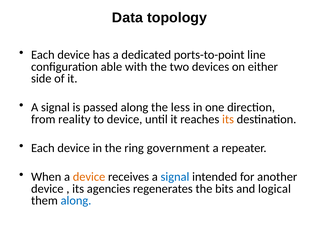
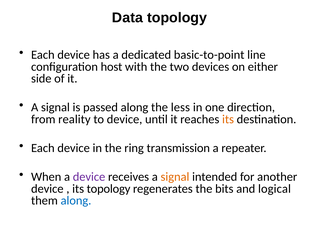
ports-to-point: ports-to-point -> basic-to-point (209, 55)
able: able -> host (111, 67)
government: government -> transmission (178, 148)
device colour: orange -> purple (89, 177)
signal colour: blue -> orange (175, 177)
its agencies: agencies -> topology (109, 189)
